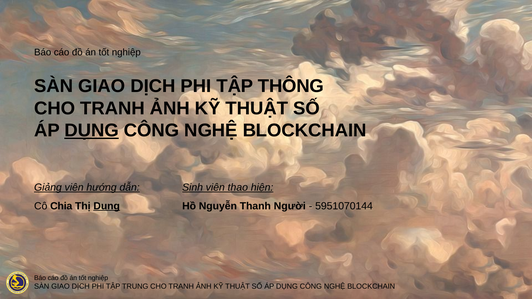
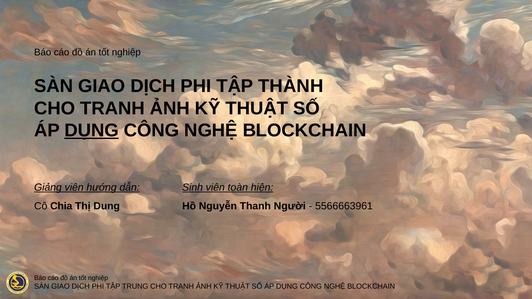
THÔNG: THÔNG -> THÀNH (291, 86)
thao: thao -> toàn (238, 187)
Dung underline: present -> none (107, 206)
5951070144: 5951070144 -> 5566663961 (344, 206)
